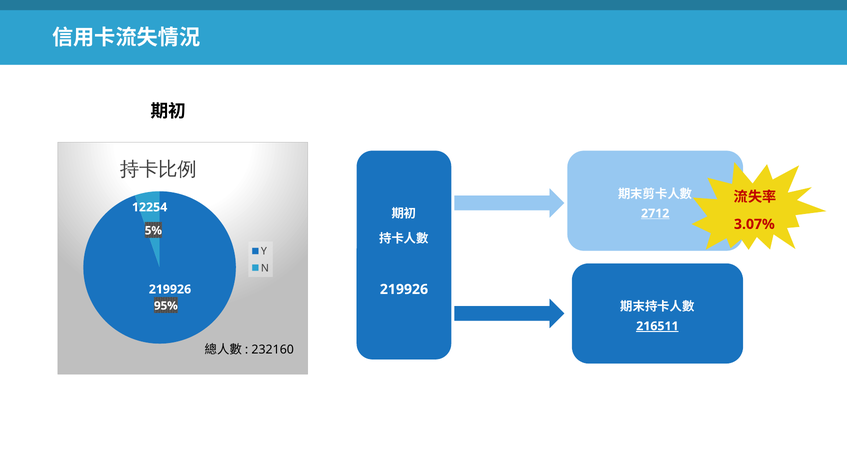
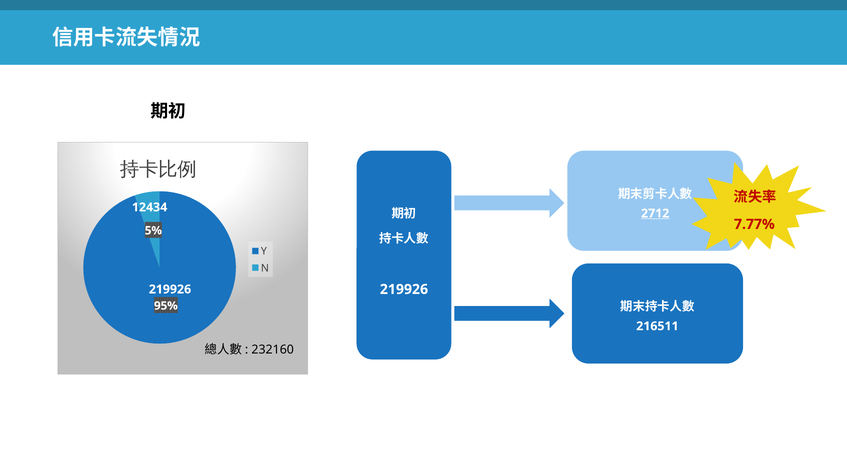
12254: 12254 -> 12434 (150, 207)
3.07%: 3.07% -> 7.77% (754, 224)
216511 underline: present -> none (657, 326)
